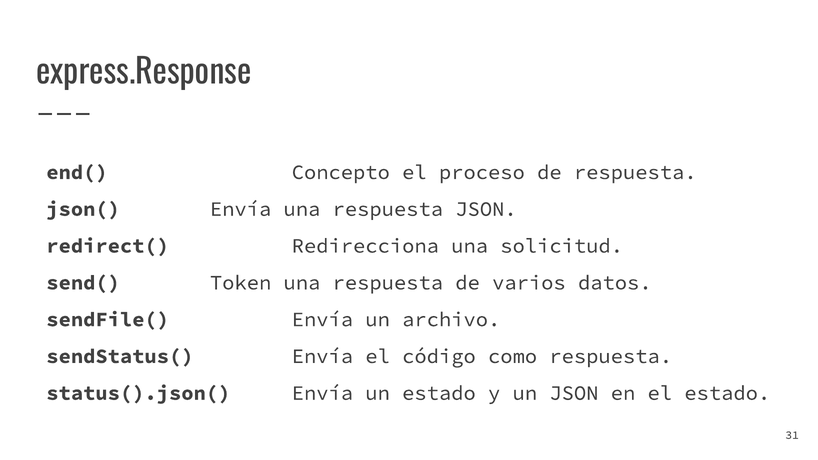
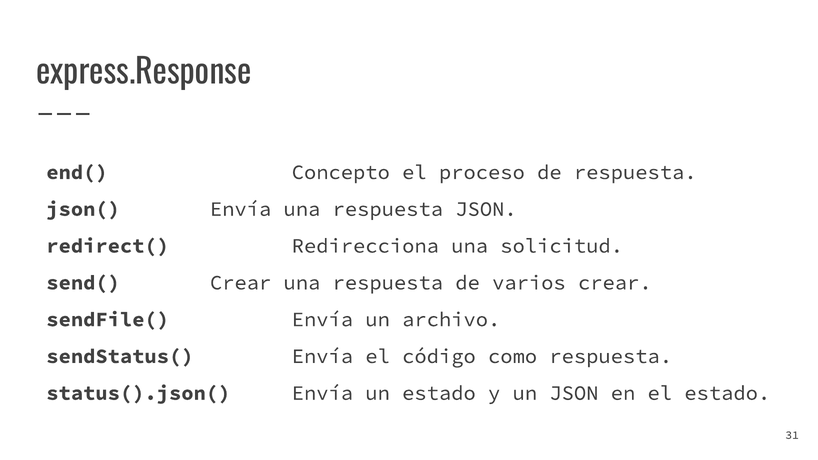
send( Token: Token -> Crear (241, 283)
varios datos: datos -> crear (615, 283)
